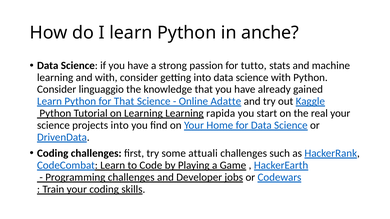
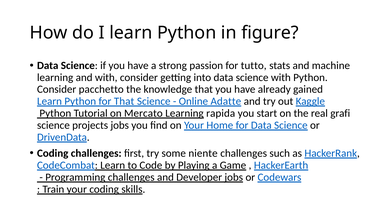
anche: anche -> figure (270, 33)
linguaggio: linguaggio -> pacchetto (101, 89)
on Learning: Learning -> Mercato (143, 113)
real your: your -> grafi (340, 113)
projects into: into -> jobs (120, 125)
attuali: attuali -> niente (203, 154)
